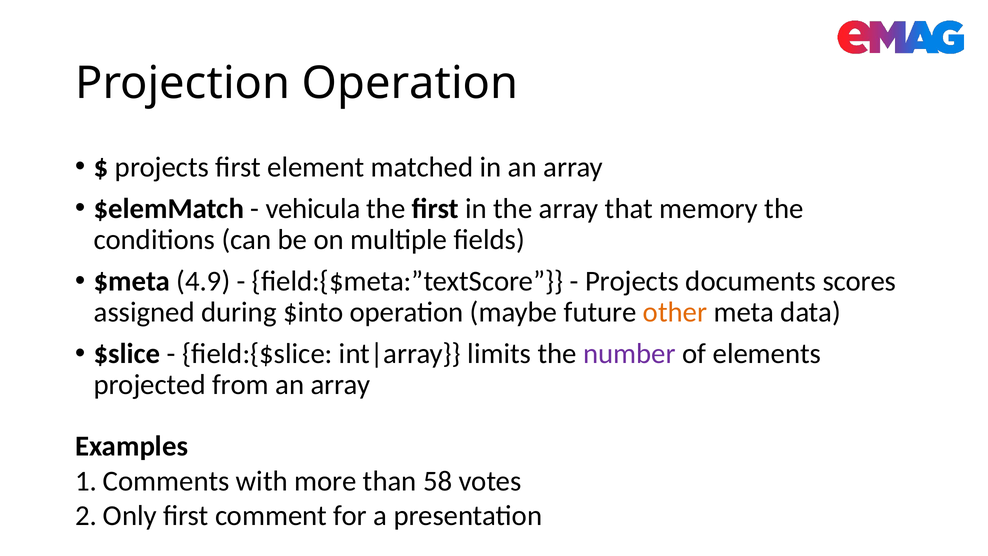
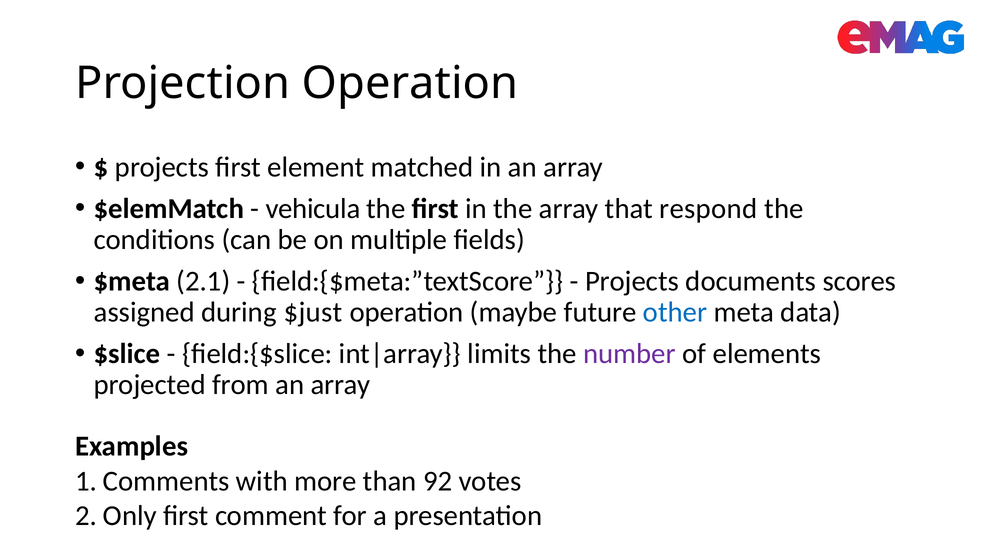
memory: memory -> respond (708, 208)
4.9: 4.9 -> 2.1 (203, 281)
$into: $into -> $just (313, 312)
other colour: orange -> blue (675, 312)
58: 58 -> 92 (438, 481)
